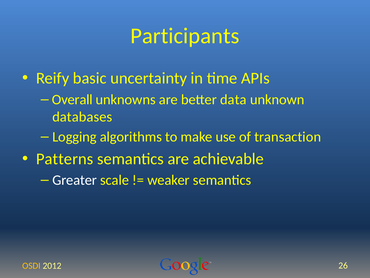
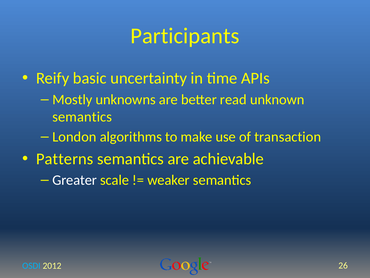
Overall: Overall -> Mostly (72, 99)
data: data -> read (233, 99)
databases: databases -> semantics (82, 117)
Logging: Logging -> London (74, 137)
OSDI colour: yellow -> light blue (31, 265)
